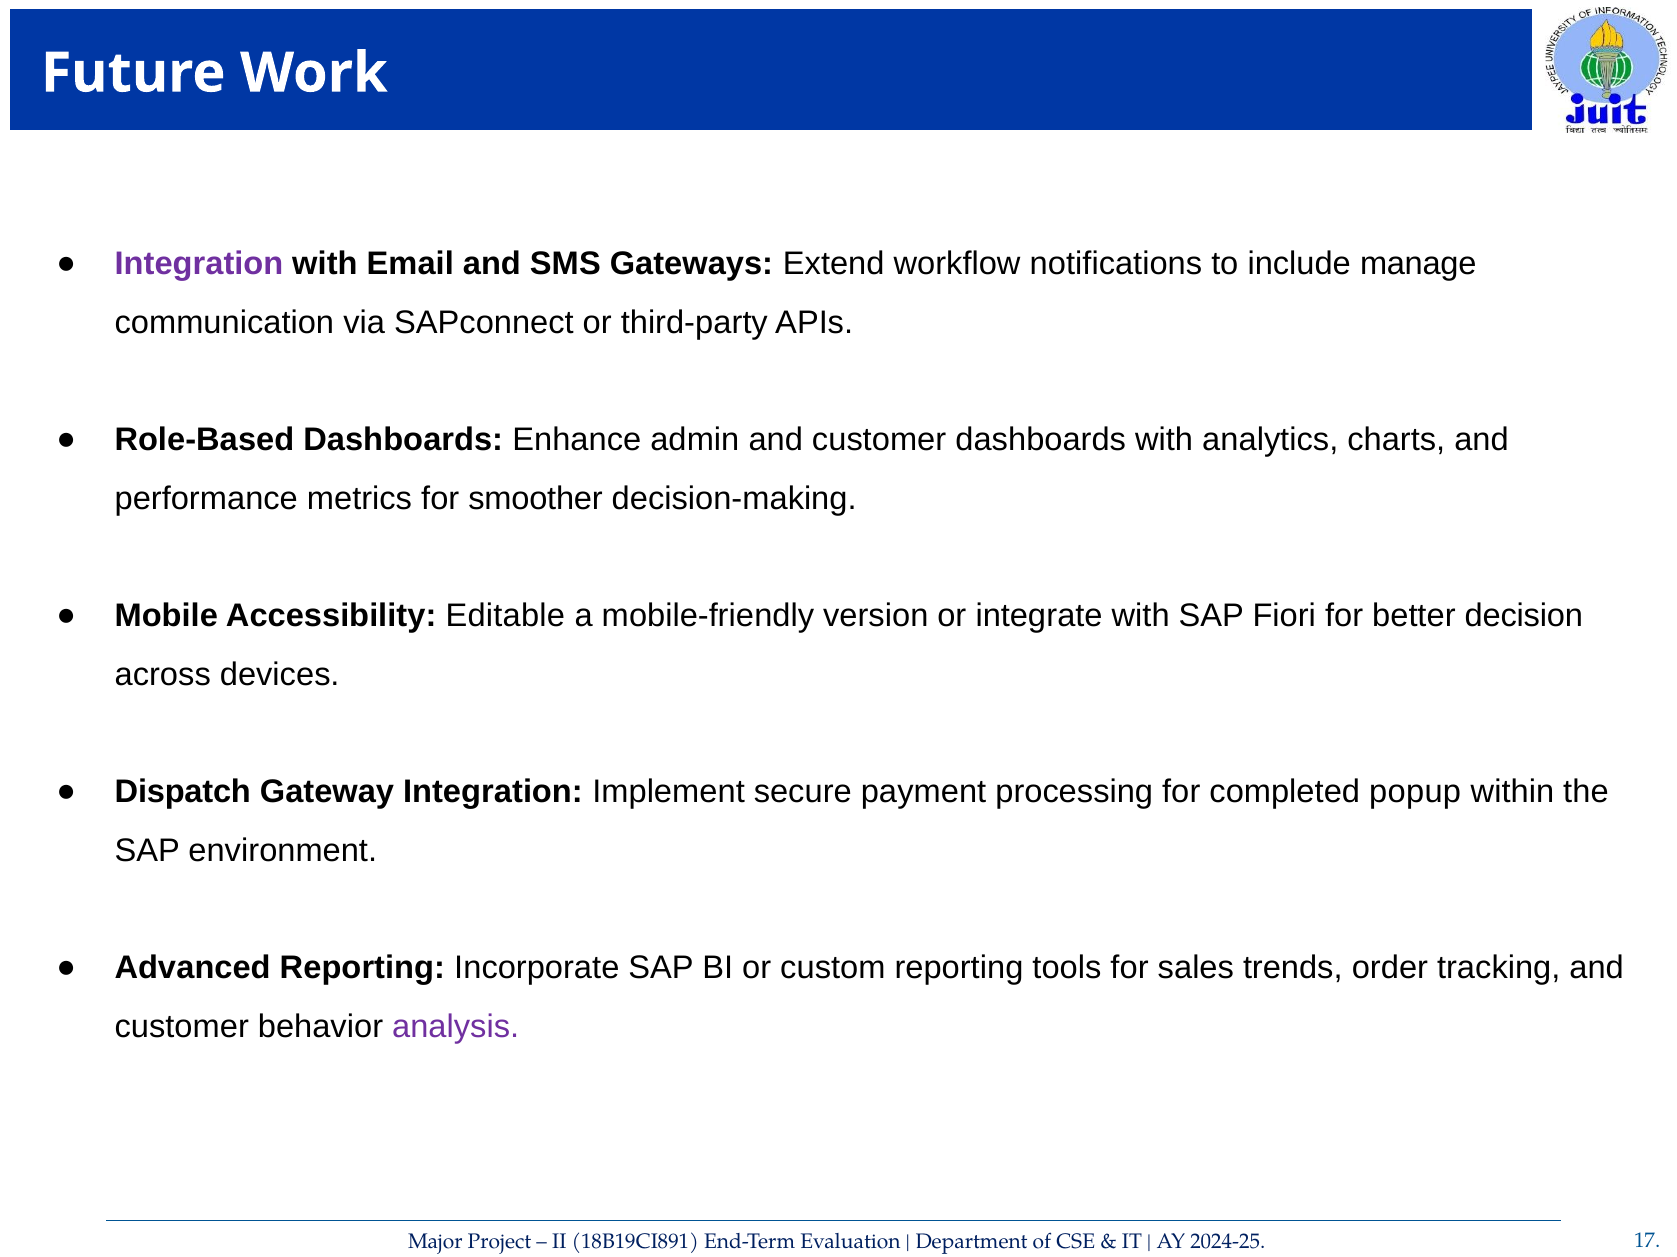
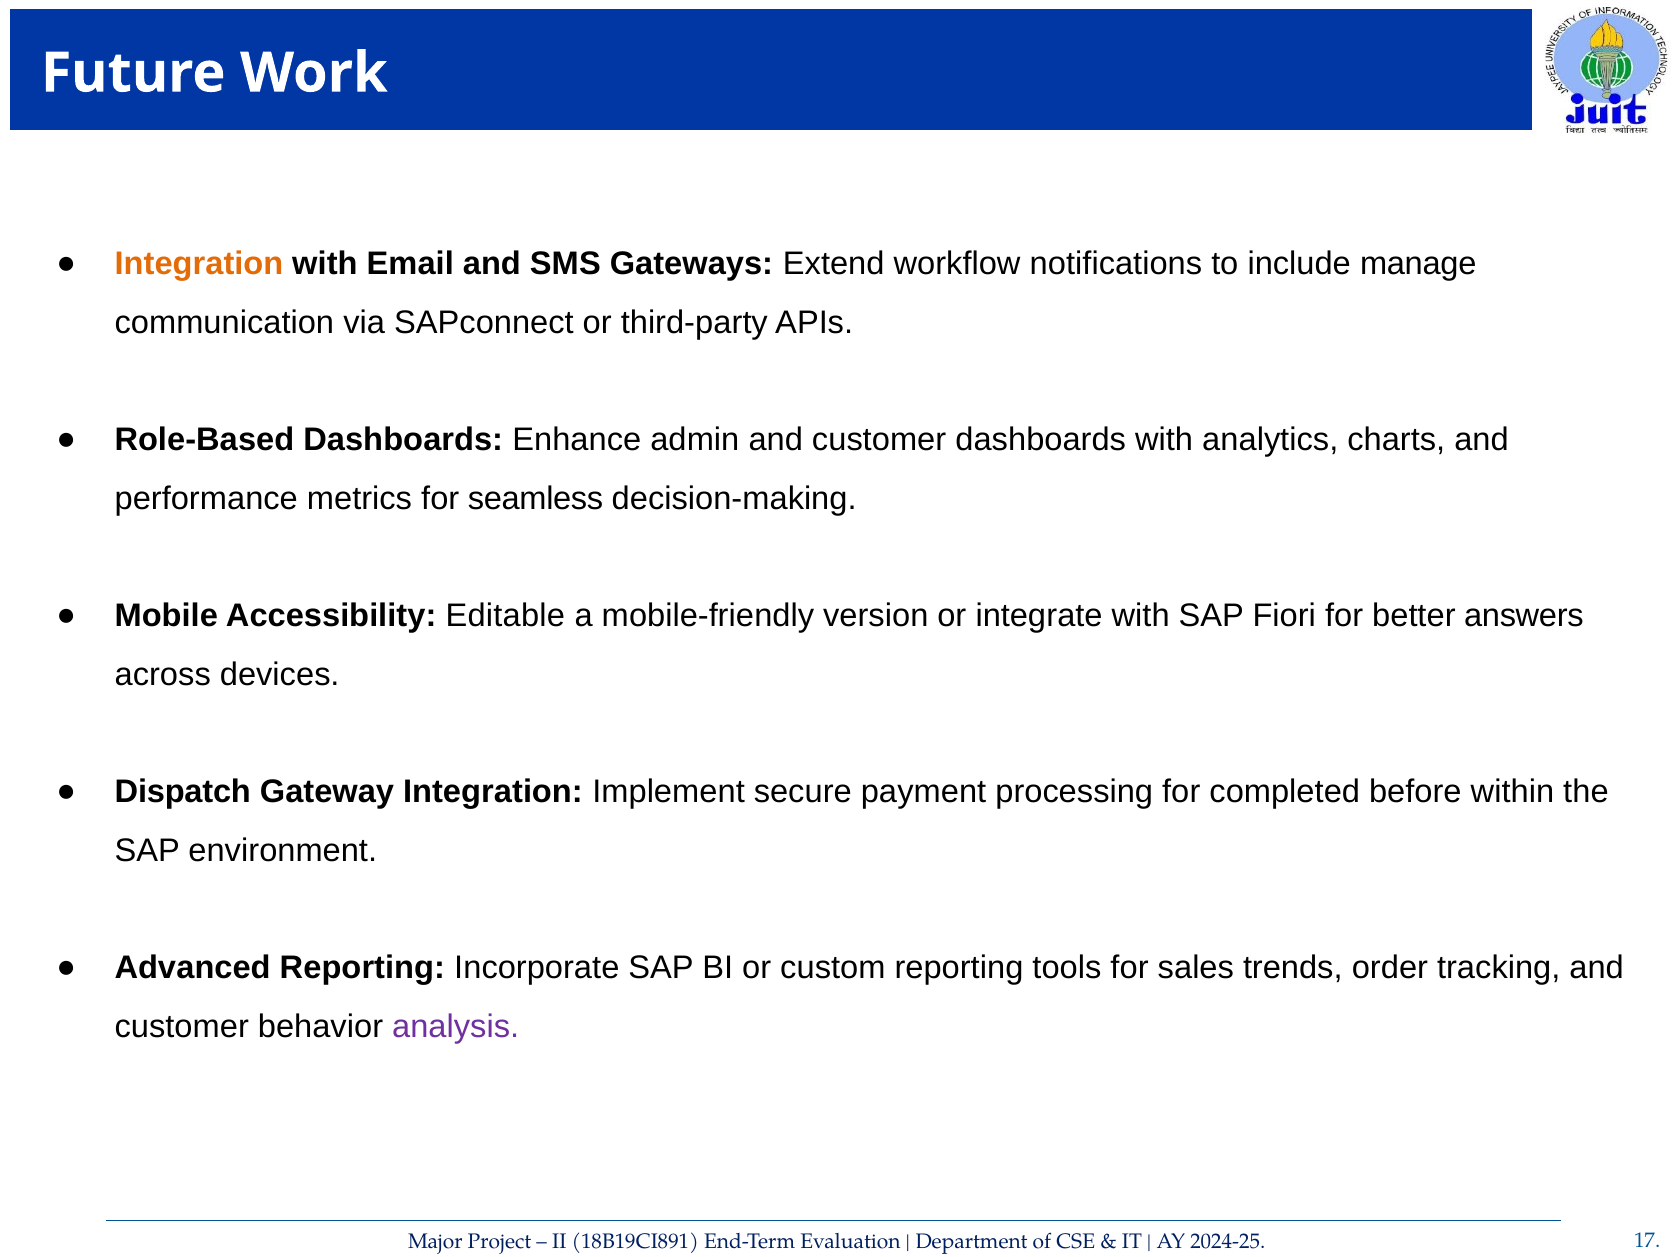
Integration colour: purple -> orange (199, 264)
smoother: smoother -> seamless (536, 499)
decision: decision -> answers (1524, 617)
popup: popup -> before (1415, 793)
